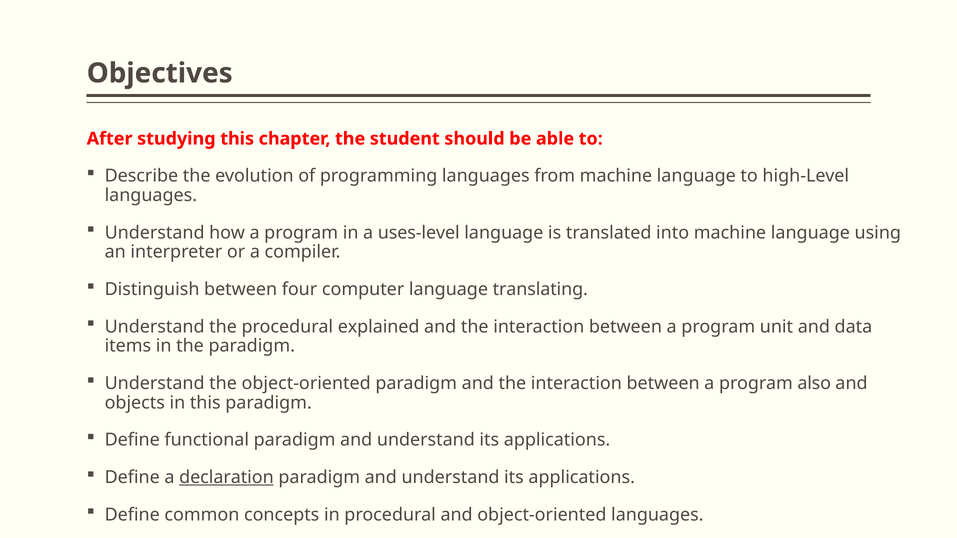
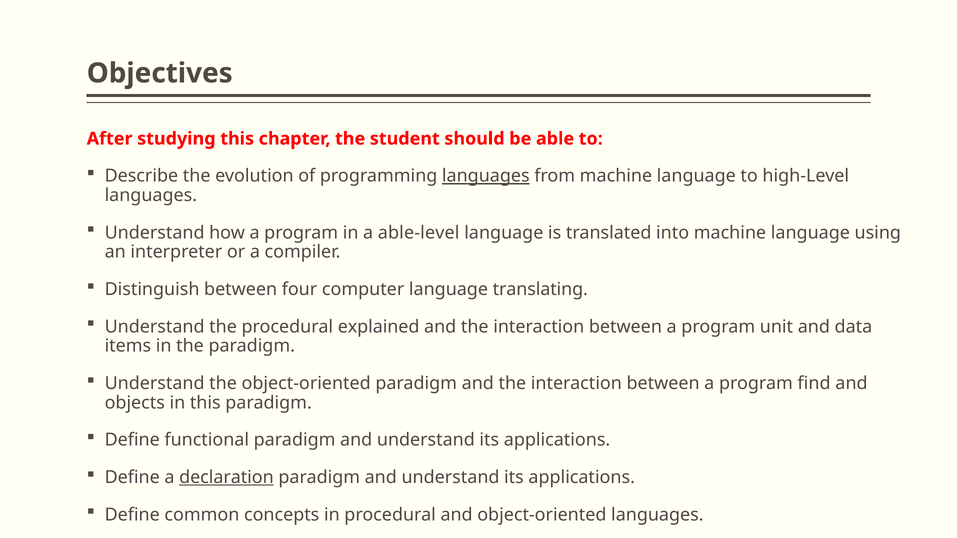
languages underline: none -> present (486, 176)
uses-level: uses-level -> able-level (419, 233)
also: also -> find (814, 384)
